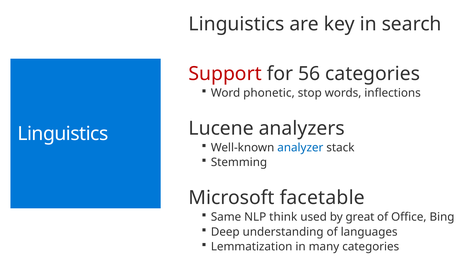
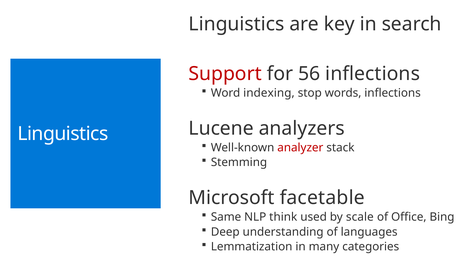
56 categories: categories -> inflections (373, 74)
phonetic: phonetic -> indexing (269, 93)
analyzer colour: blue -> red (300, 148)
great: great -> scale (360, 217)
